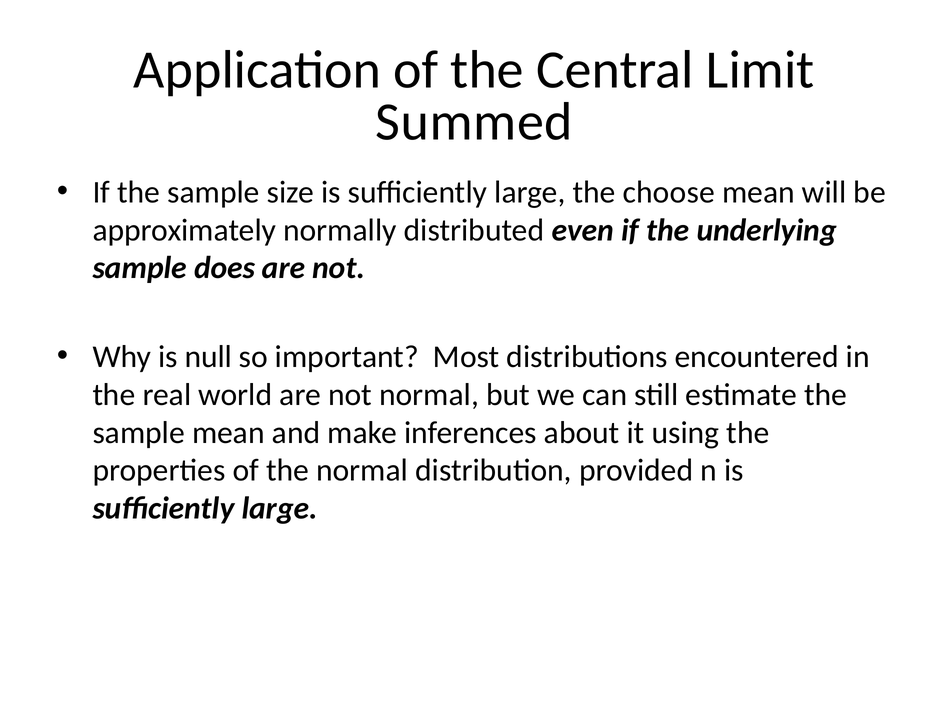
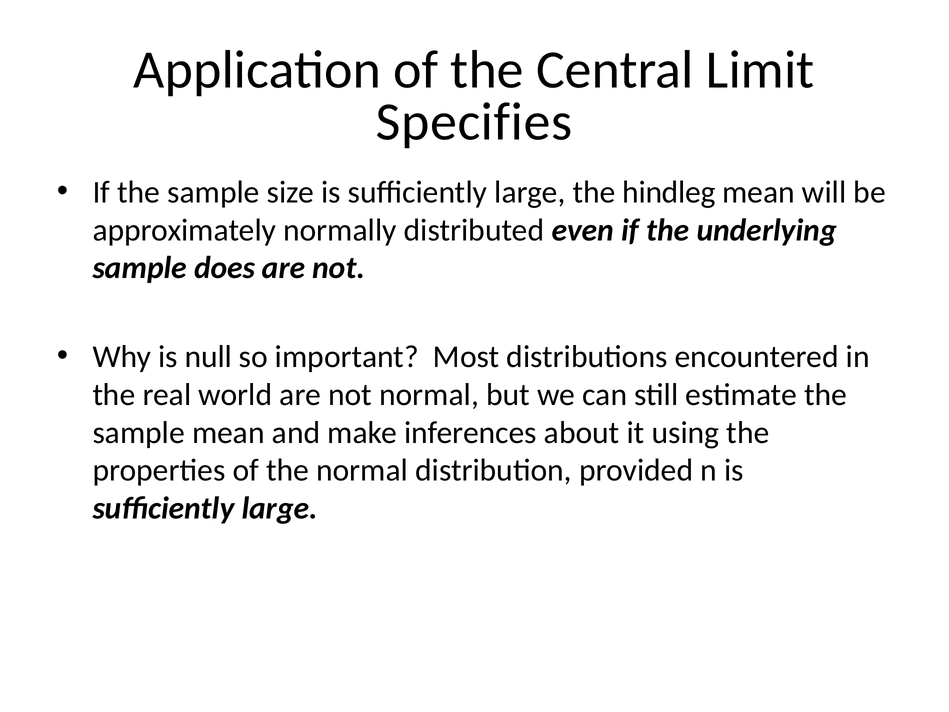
Summed: Summed -> Specifies (474, 122)
choose: choose -> hindleg (669, 192)
